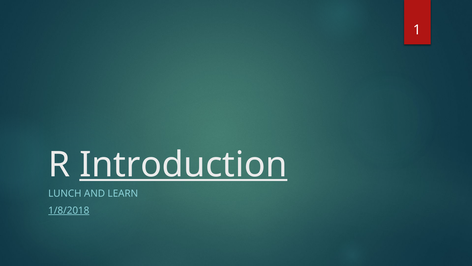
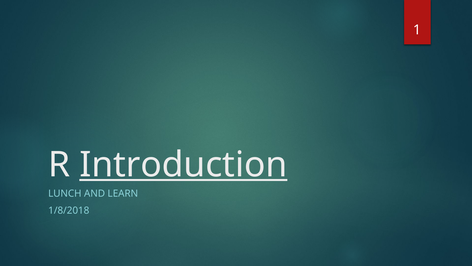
1/8/2018 underline: present -> none (69, 210)
